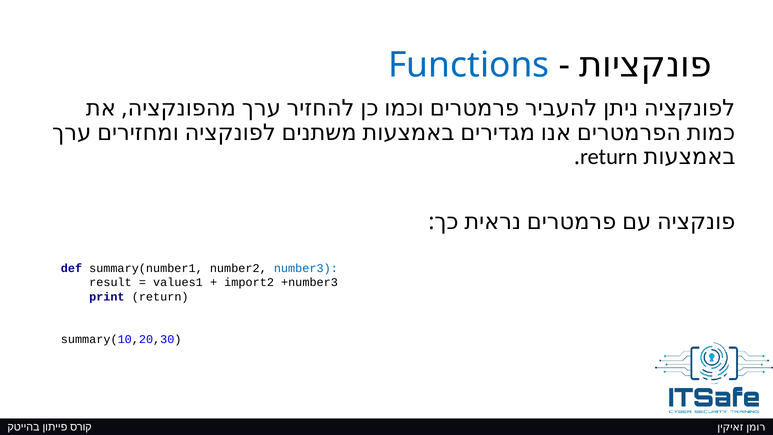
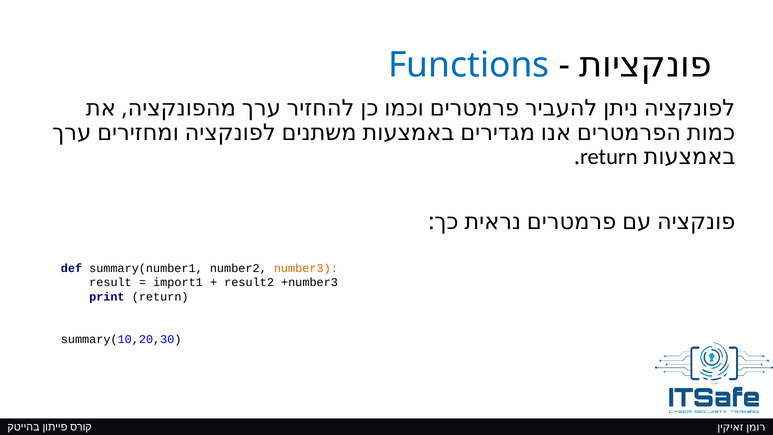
number3 colour: blue -> orange (306, 268)
values1: values1 -> import1 (178, 282)
import2: import2 -> result2 (249, 282)
